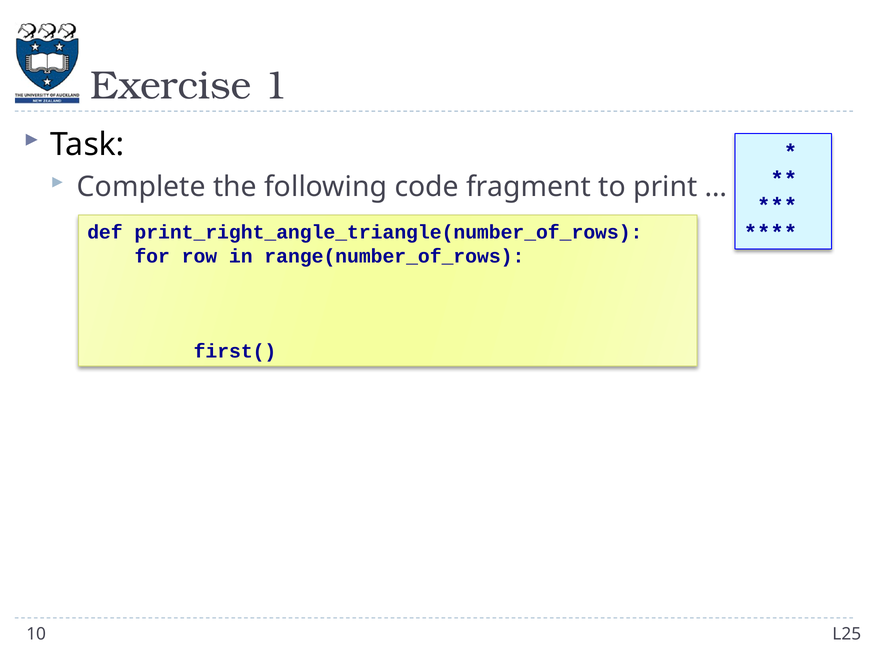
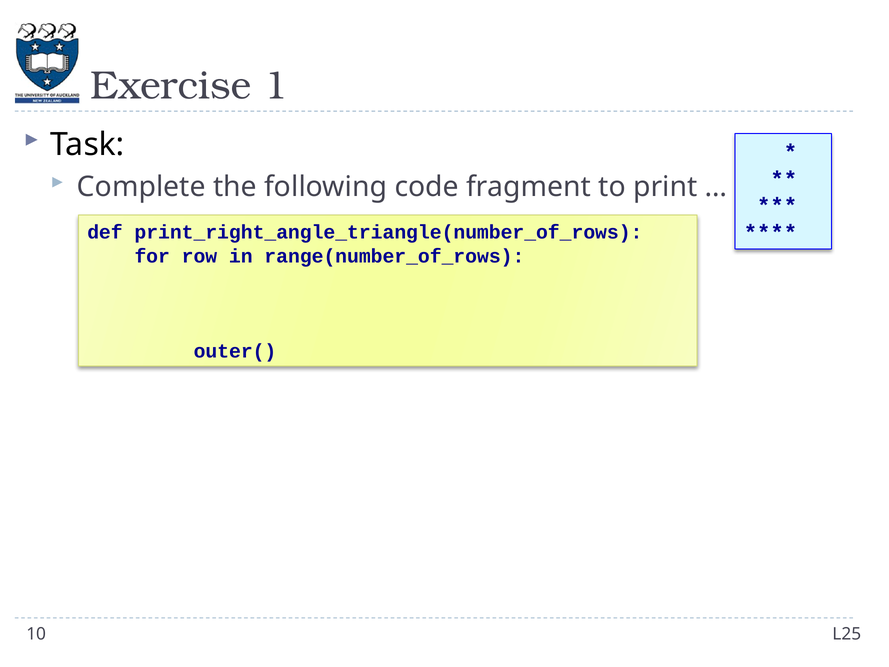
first(: first( -> outer( (235, 351)
